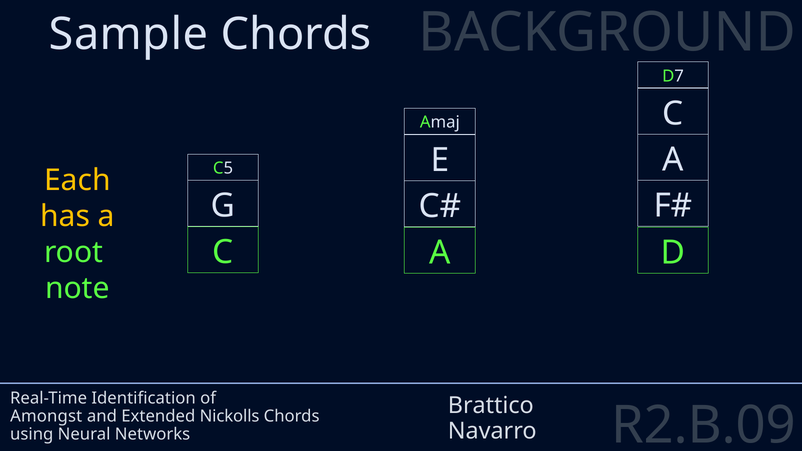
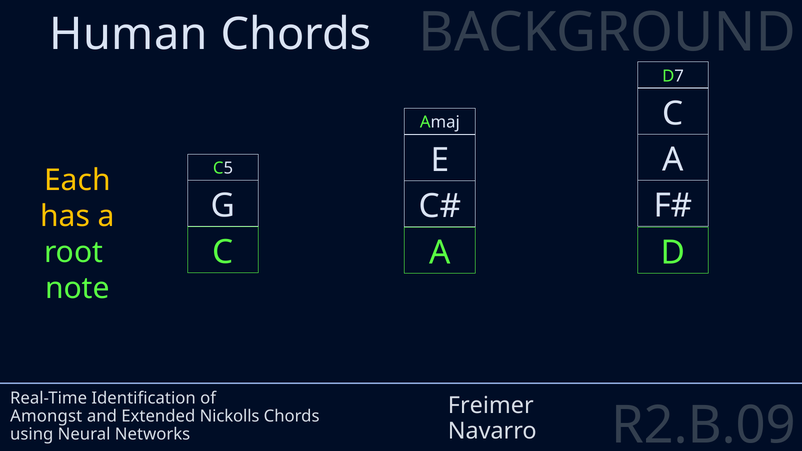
Sample: Sample -> Human (128, 34)
Brattico: Brattico -> Freimer (491, 406)
